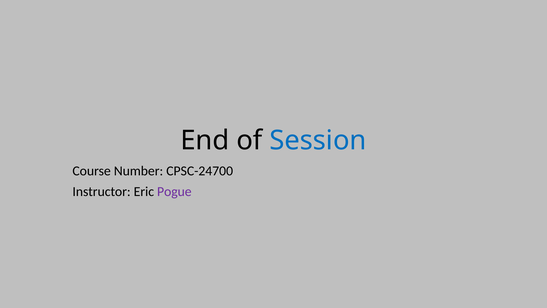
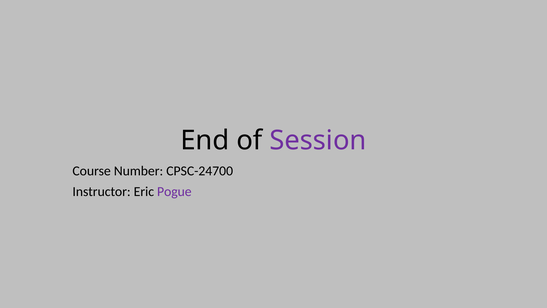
Session colour: blue -> purple (318, 140)
